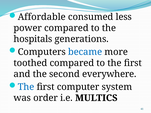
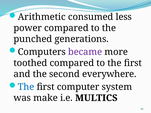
Affordable: Affordable -> Arithmetic (42, 17)
hospitals: hospitals -> punched (33, 39)
became colour: blue -> purple (85, 52)
order: order -> make (45, 98)
